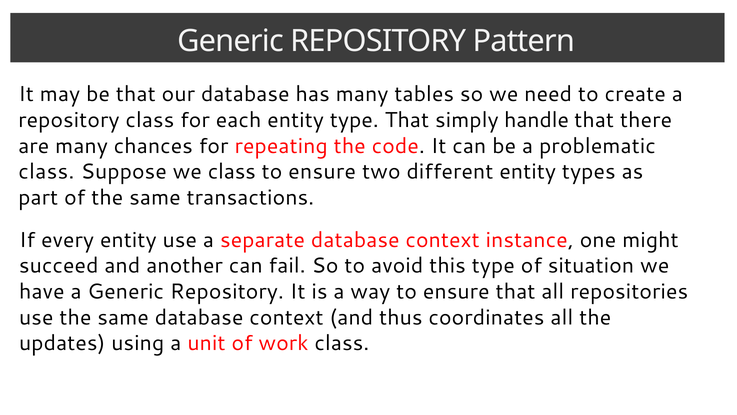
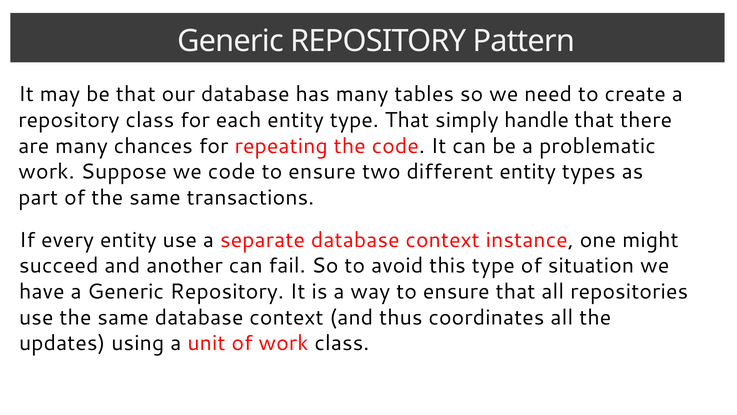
class: class -> work (46, 172)
we class: class -> code (232, 172)
